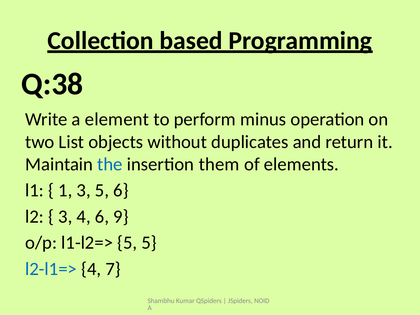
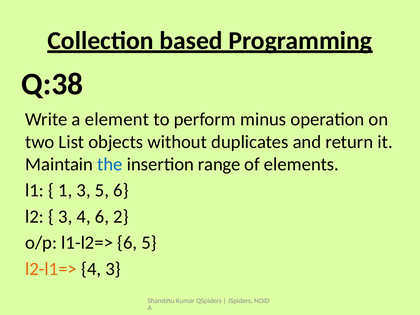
them: them -> range (219, 164)
9: 9 -> 2 (121, 217)
l1-l2=> 5: 5 -> 6 (127, 243)
l2-l1=> colour: blue -> orange (51, 269)
4 7: 7 -> 3 (113, 269)
